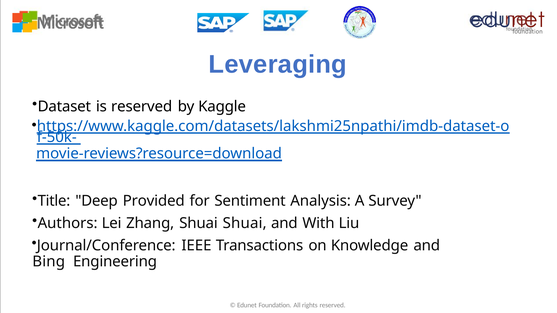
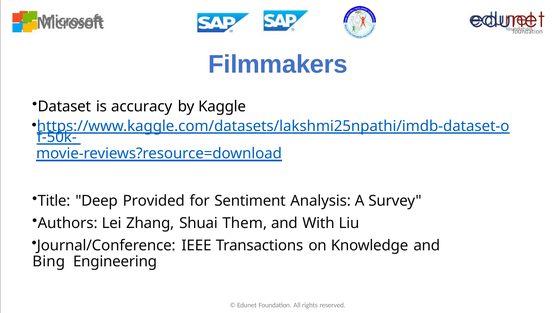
Leveraging: Leveraging -> Filmmakers (278, 65)
is reserved: reserved -> accuracy (142, 107)
Shuai Shuai: Shuai -> Them (245, 223)
